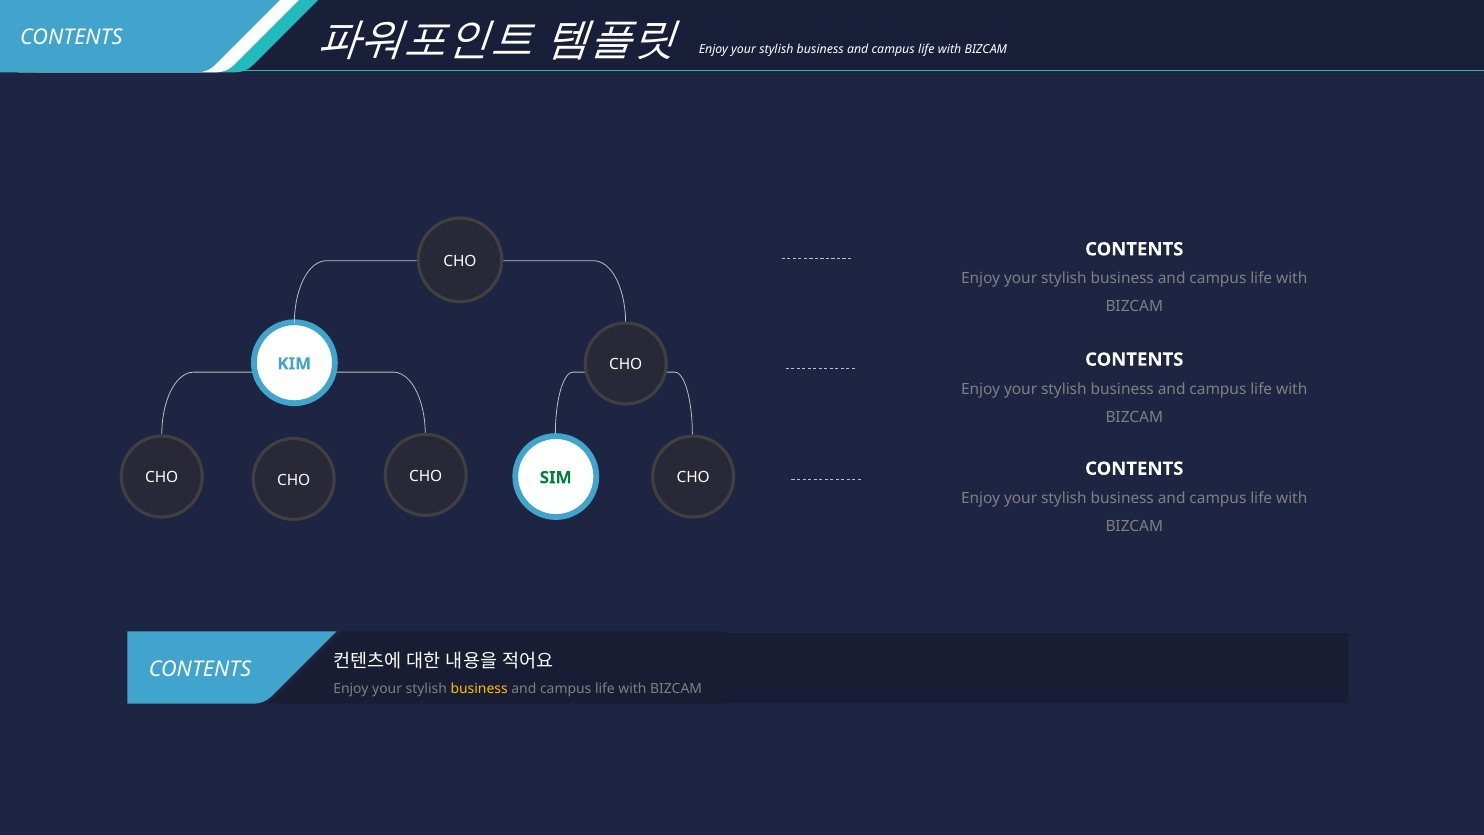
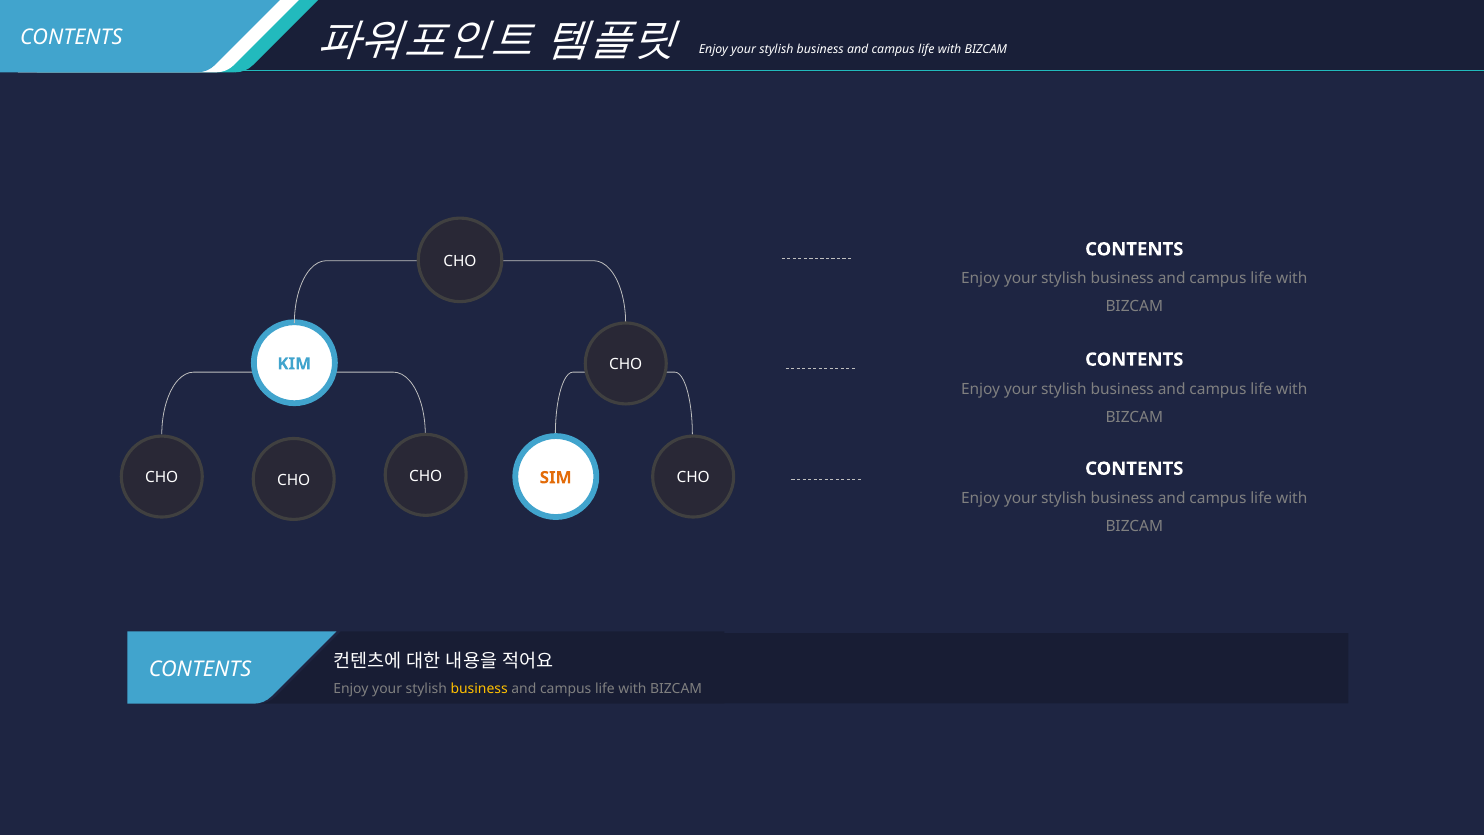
SIM colour: green -> orange (556, 478)
